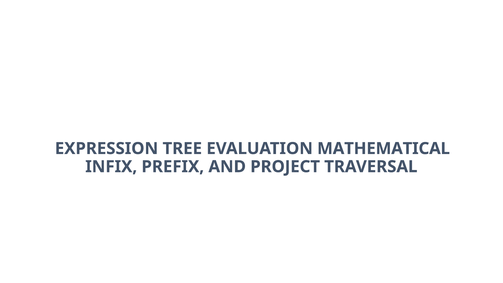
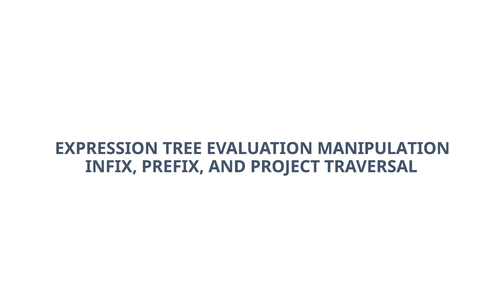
MATHEMATICAL: MATHEMATICAL -> MANIPULATION (384, 148)
